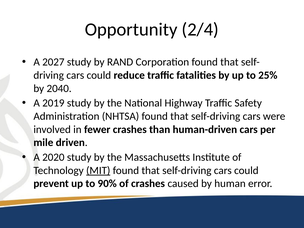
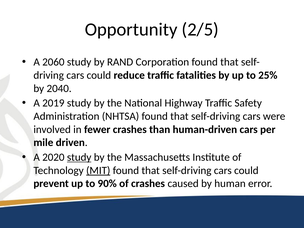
2/4: 2/4 -> 2/5 (200, 29)
2027: 2027 -> 2060 (53, 62)
study underline: none -> present (79, 157)
